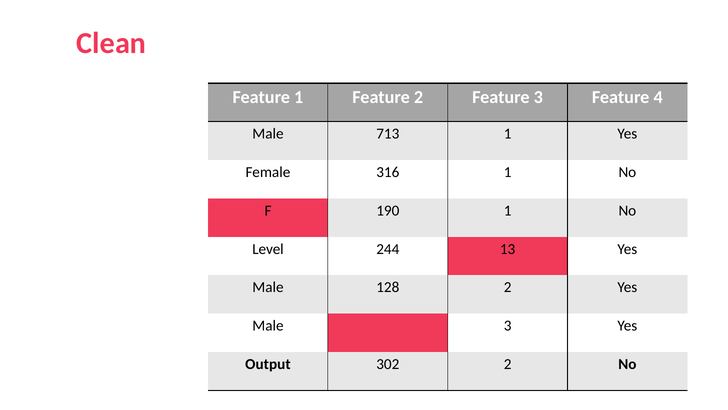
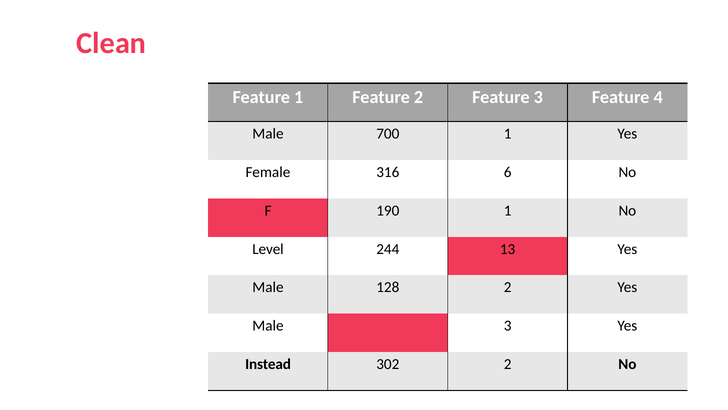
713: 713 -> 700 (388, 134)
316 1: 1 -> 6 (508, 172)
Output: Output -> Instead (268, 364)
